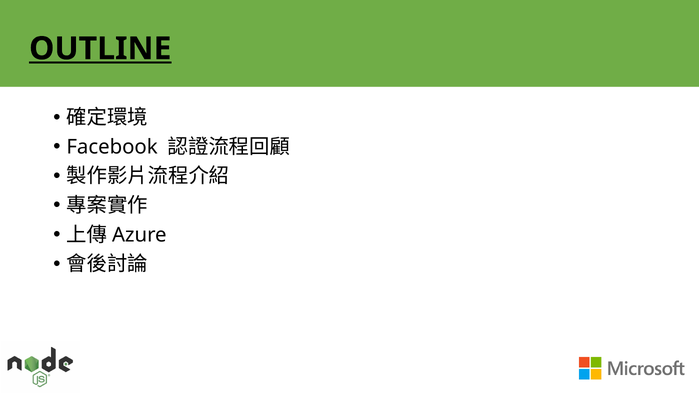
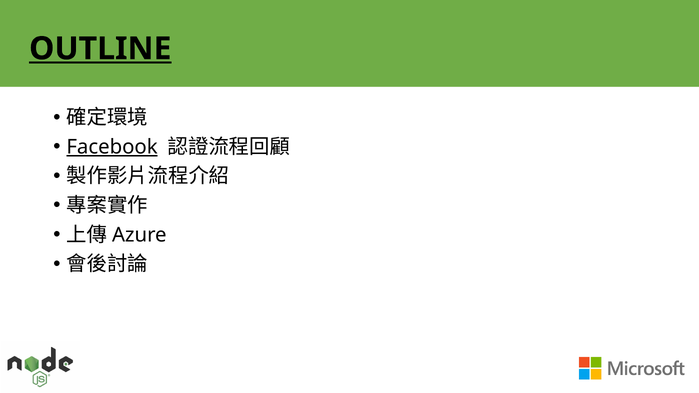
Facebook underline: none -> present (112, 147)
